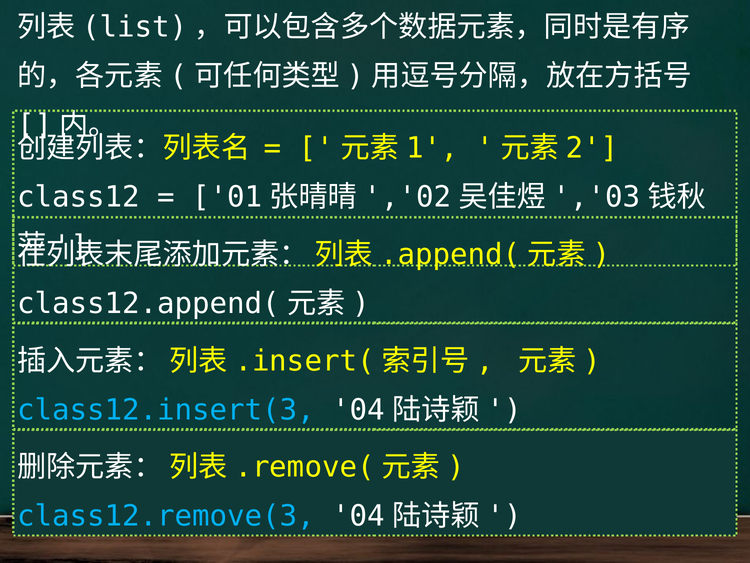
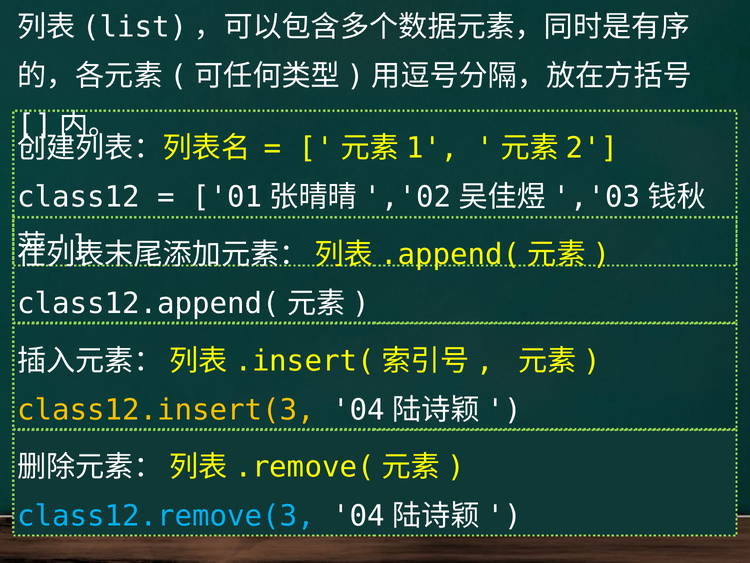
class12.insert(3 colour: light blue -> yellow (166, 410)
